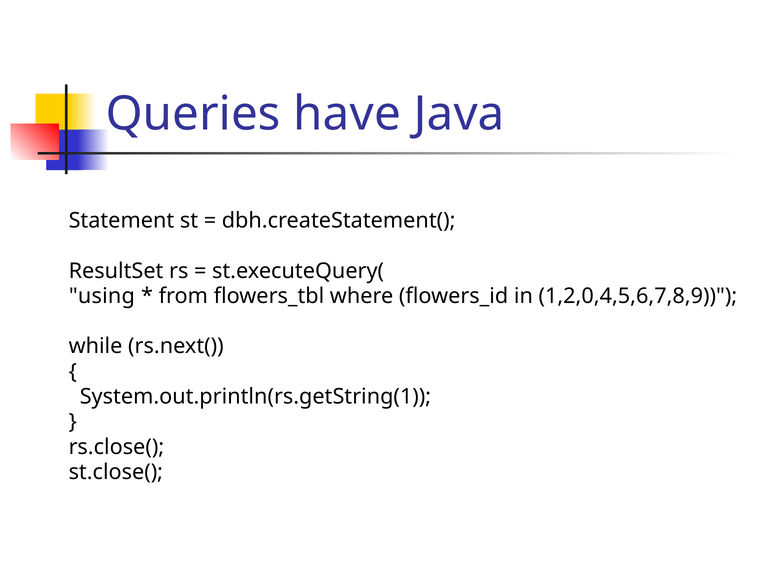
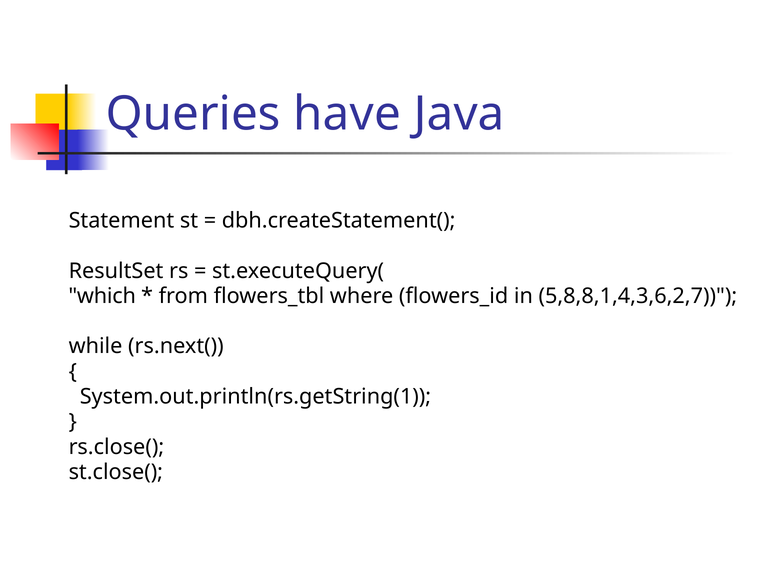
using: using -> which (102, 296)
1,2,0,4,5,6,7,8,9: 1,2,0,4,5,6,7,8,9 -> 5,8,8,1,4,3,6,2,7 (638, 296)
